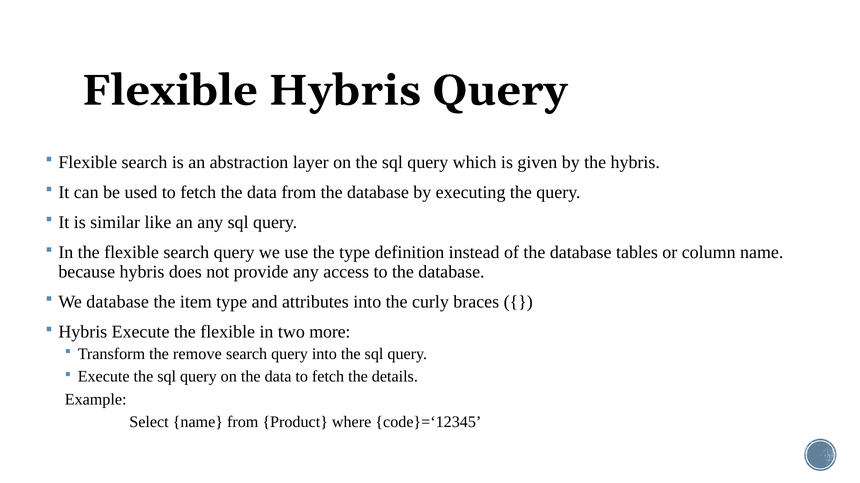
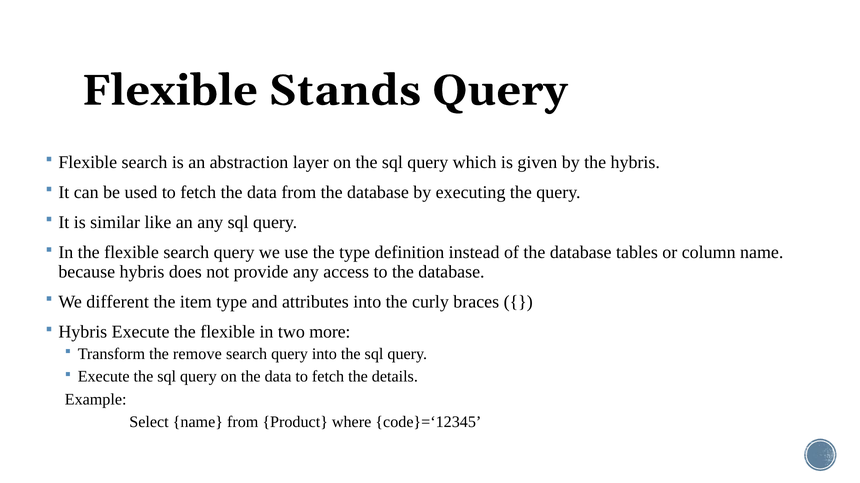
Flexible Hybris: Hybris -> Stands (345, 91)
We database: database -> different (118, 302)
